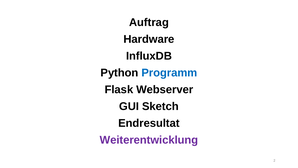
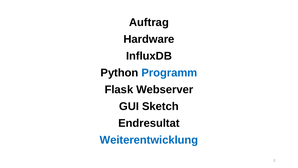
Weiterentwicklung colour: purple -> blue (149, 140)
